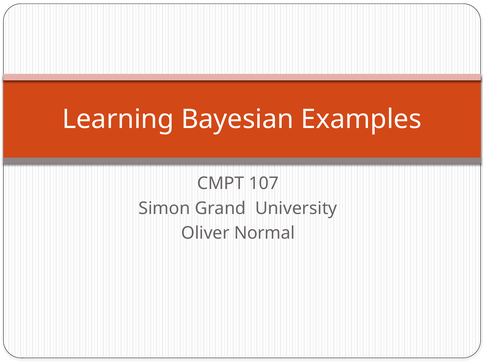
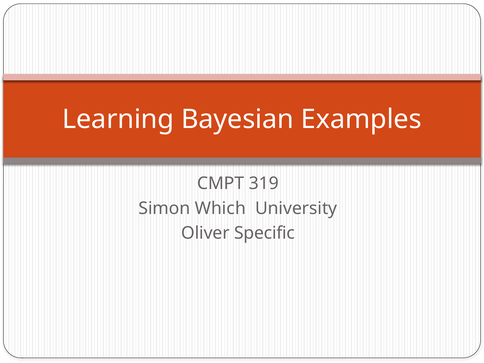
107: 107 -> 319 (264, 183)
Grand: Grand -> Which (220, 208)
Normal: Normal -> Specific (265, 233)
